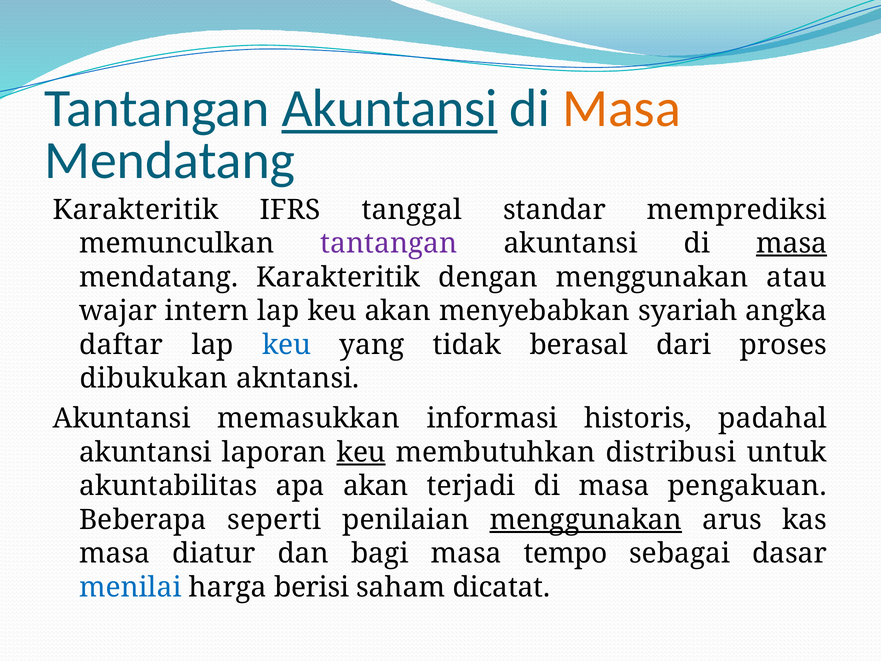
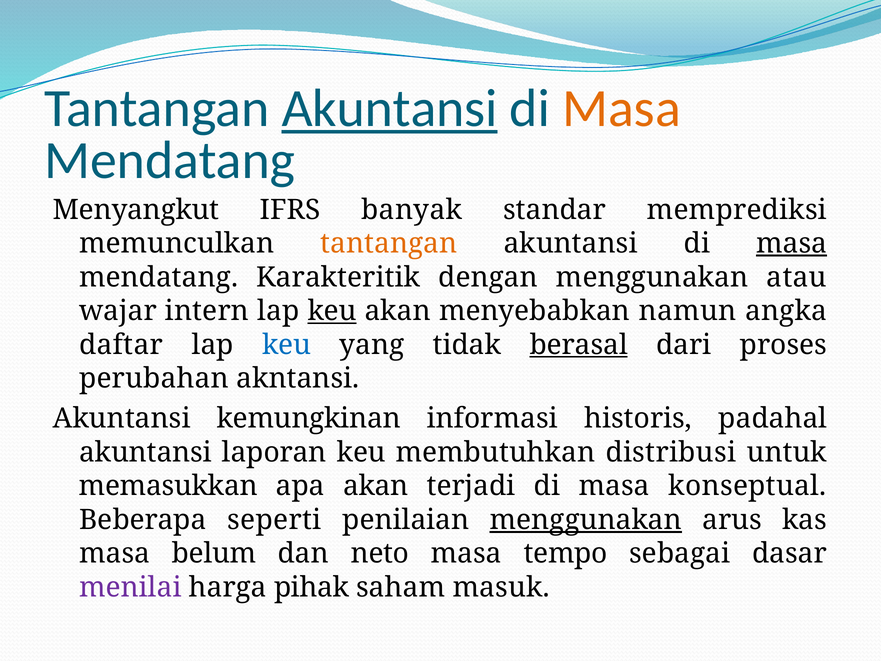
Karakteritik: Karakteritik -> Menyangkut (136, 210)
tanggal: tanggal -> banyak (412, 210)
tantangan colour: purple -> orange (389, 243)
keu underline: none -> present (332, 311)
syariah: syariah -> namun (688, 311)
berasal underline: none -> present (579, 345)
dibukukan: dibukukan -> perubahan (154, 378)
memasukkan: memasukkan -> kemungkinan (309, 418)
keu underline: present -> none (361, 452)
akuntabilitas: akuntabilitas -> memasukkan (168, 486)
pengakuan: pengakuan -> konseptual (747, 486)
diatur: diatur -> belum (214, 553)
bagi: bagi -> neto (380, 553)
menilai colour: blue -> purple (130, 587)
berisi: berisi -> pihak (312, 587)
dicatat: dicatat -> masuk (501, 587)
